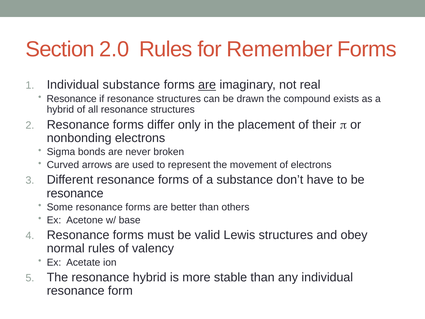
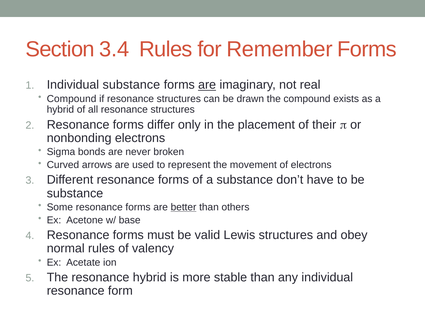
2.0: 2.0 -> 3.4 (114, 49)
Resonance: Resonance -> Compound (72, 99)
resonance: resonance -> substance (75, 193)
better underline: none -> present (184, 207)
